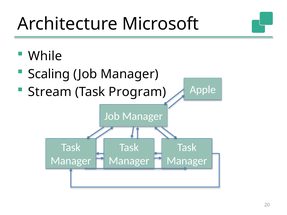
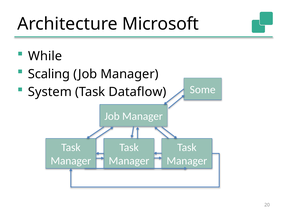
Apple: Apple -> Some (203, 90)
Stream: Stream -> System (50, 92)
Program: Program -> Dataflow (137, 92)
